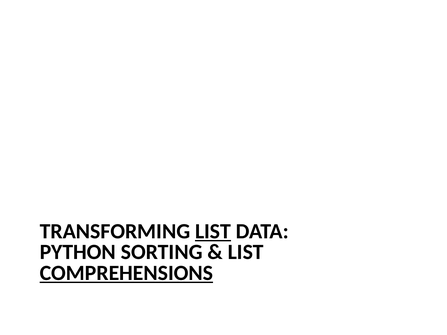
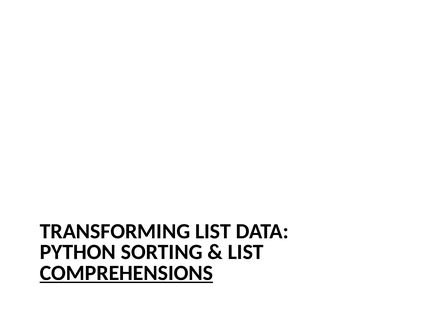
LIST underline: present -> none (213, 231)
